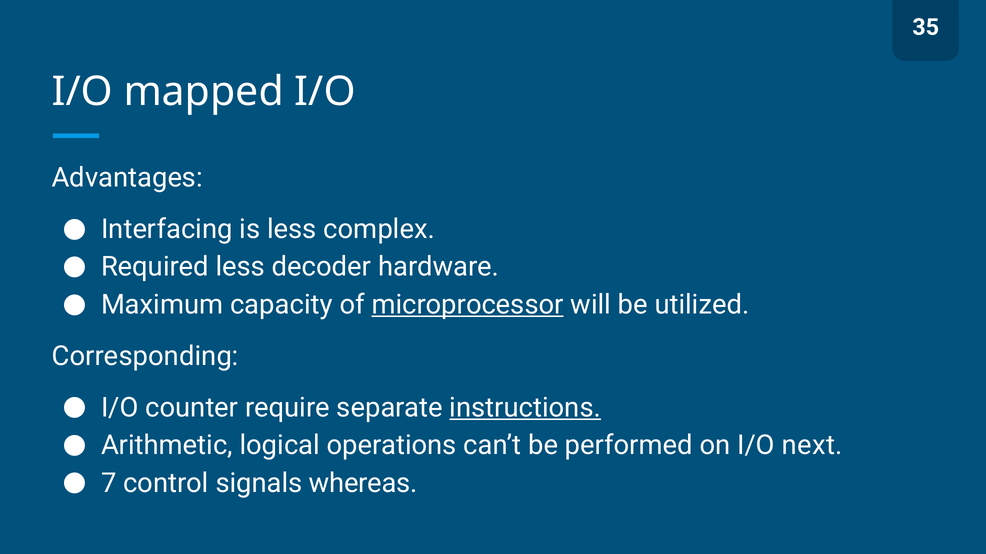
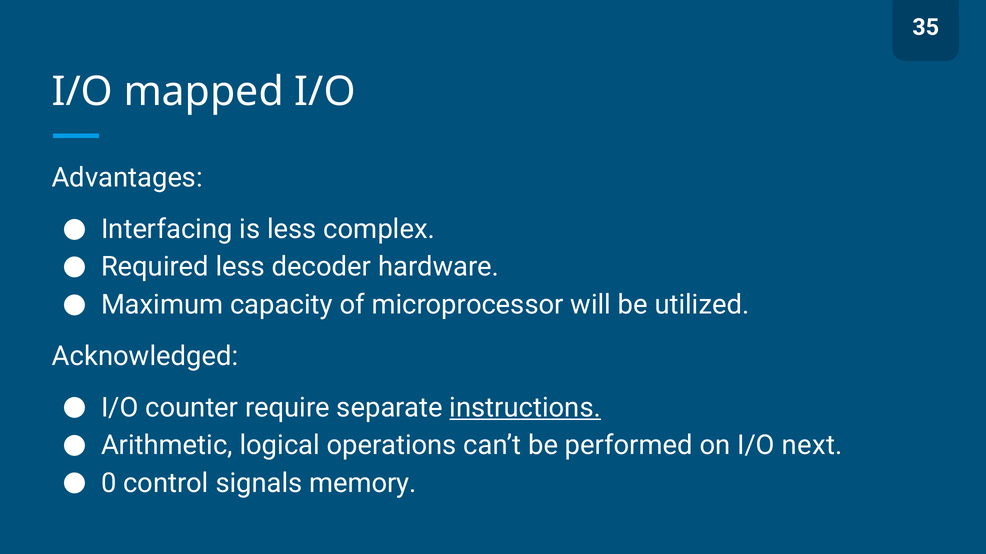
microprocessor underline: present -> none (468, 305)
Corresponding: Corresponding -> Acknowledged (145, 356)
7: 7 -> 0 (109, 484)
whereas: whereas -> memory (363, 484)
